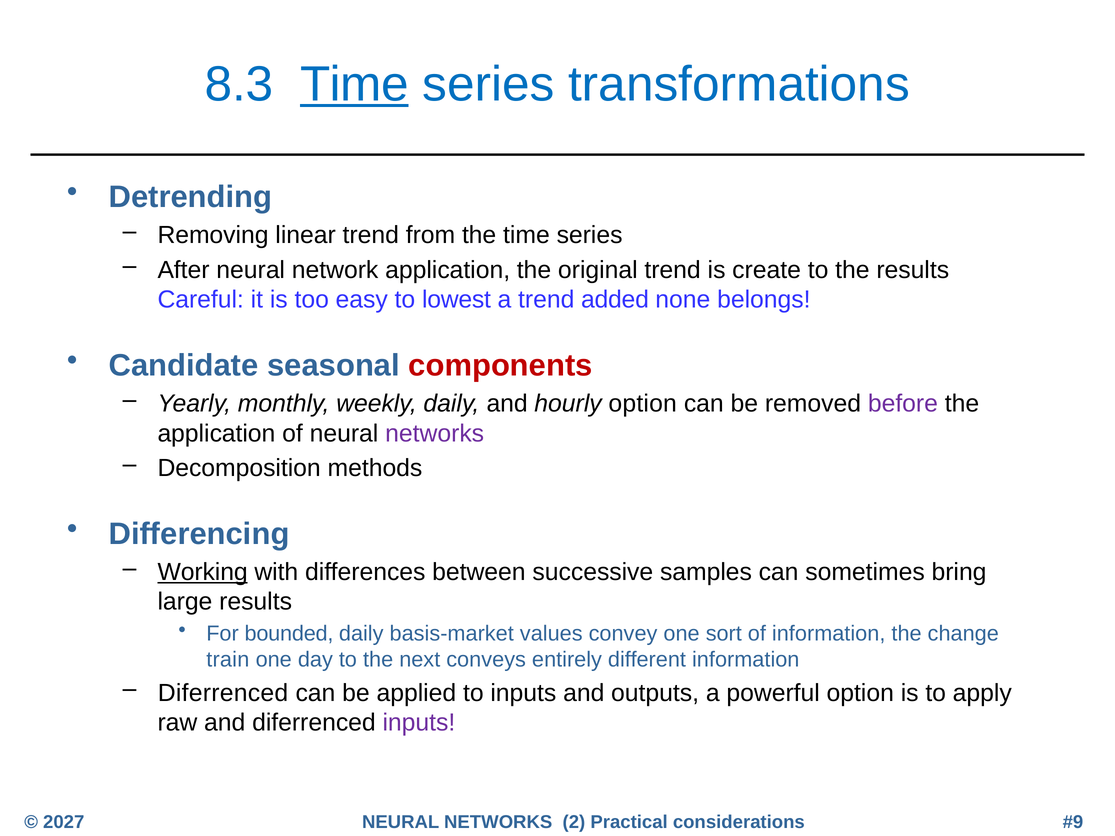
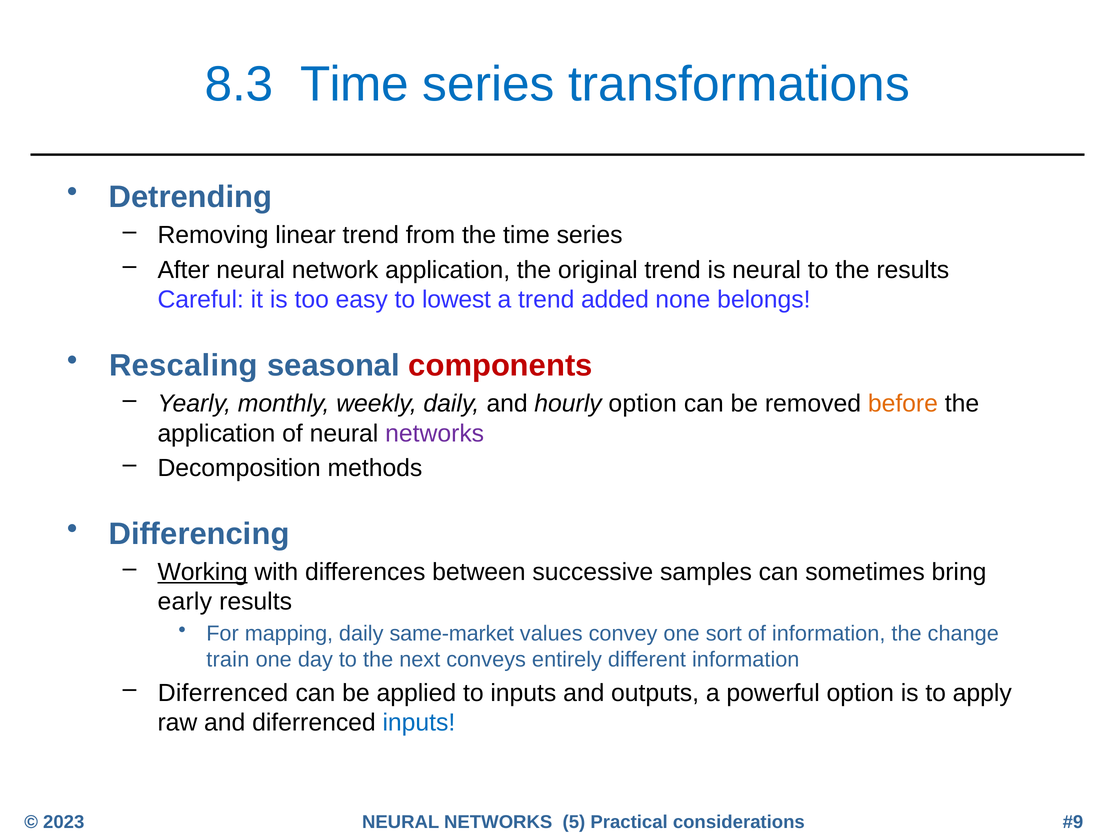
Time underline: present -> none (354, 84)
is create: create -> neural (767, 270)
Candidate: Candidate -> Rescaling (183, 366)
before colour: purple -> orange (903, 404)
large: large -> early (185, 602)
bounded: bounded -> mapping (289, 634)
basis-market: basis-market -> same-market (452, 634)
inputs colour: purple -> blue (419, 723)
2027: 2027 -> 2023 (64, 823)
2: 2 -> 5 (574, 823)
